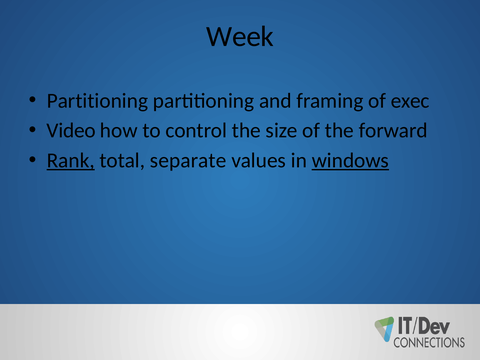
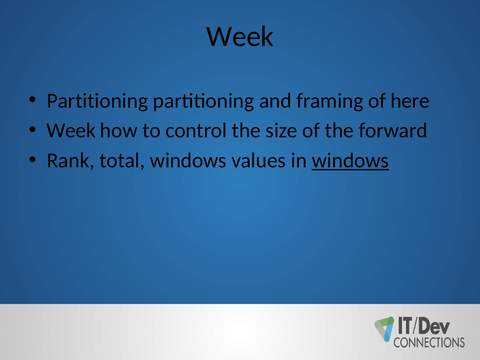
exec: exec -> here (410, 101)
Video: Video -> Week (71, 131)
Rank underline: present -> none (71, 160)
total separate: separate -> windows (188, 160)
